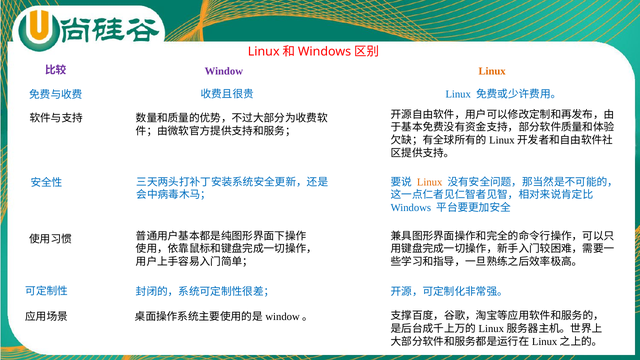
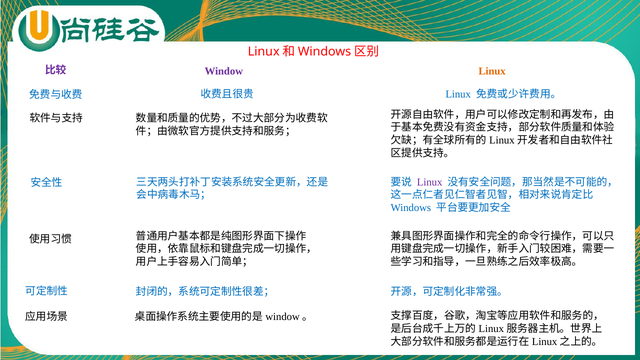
Linux colour: orange -> purple (430, 182)
